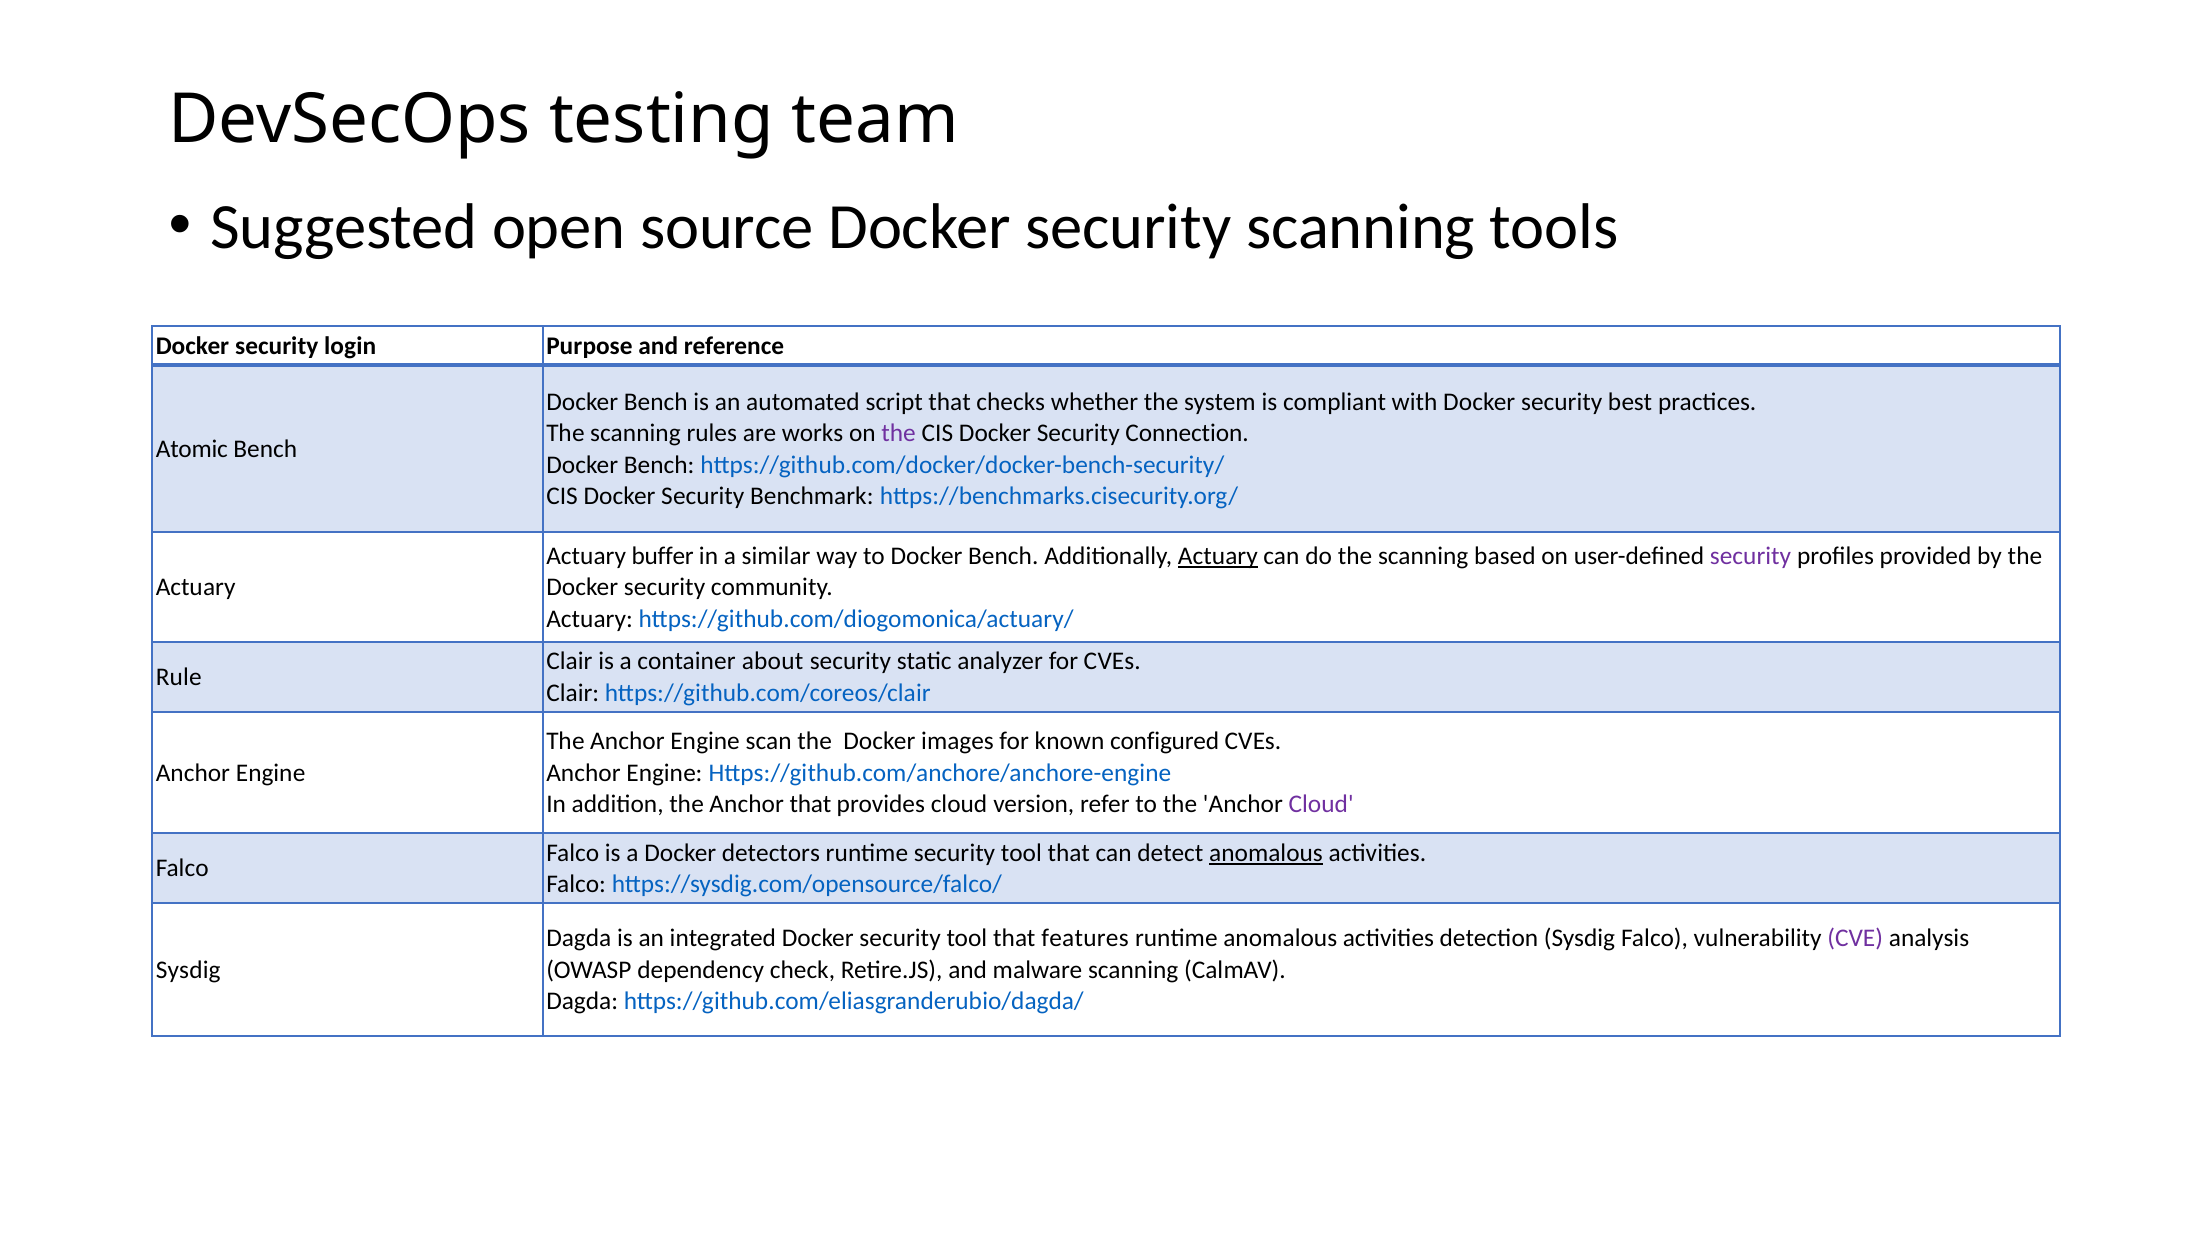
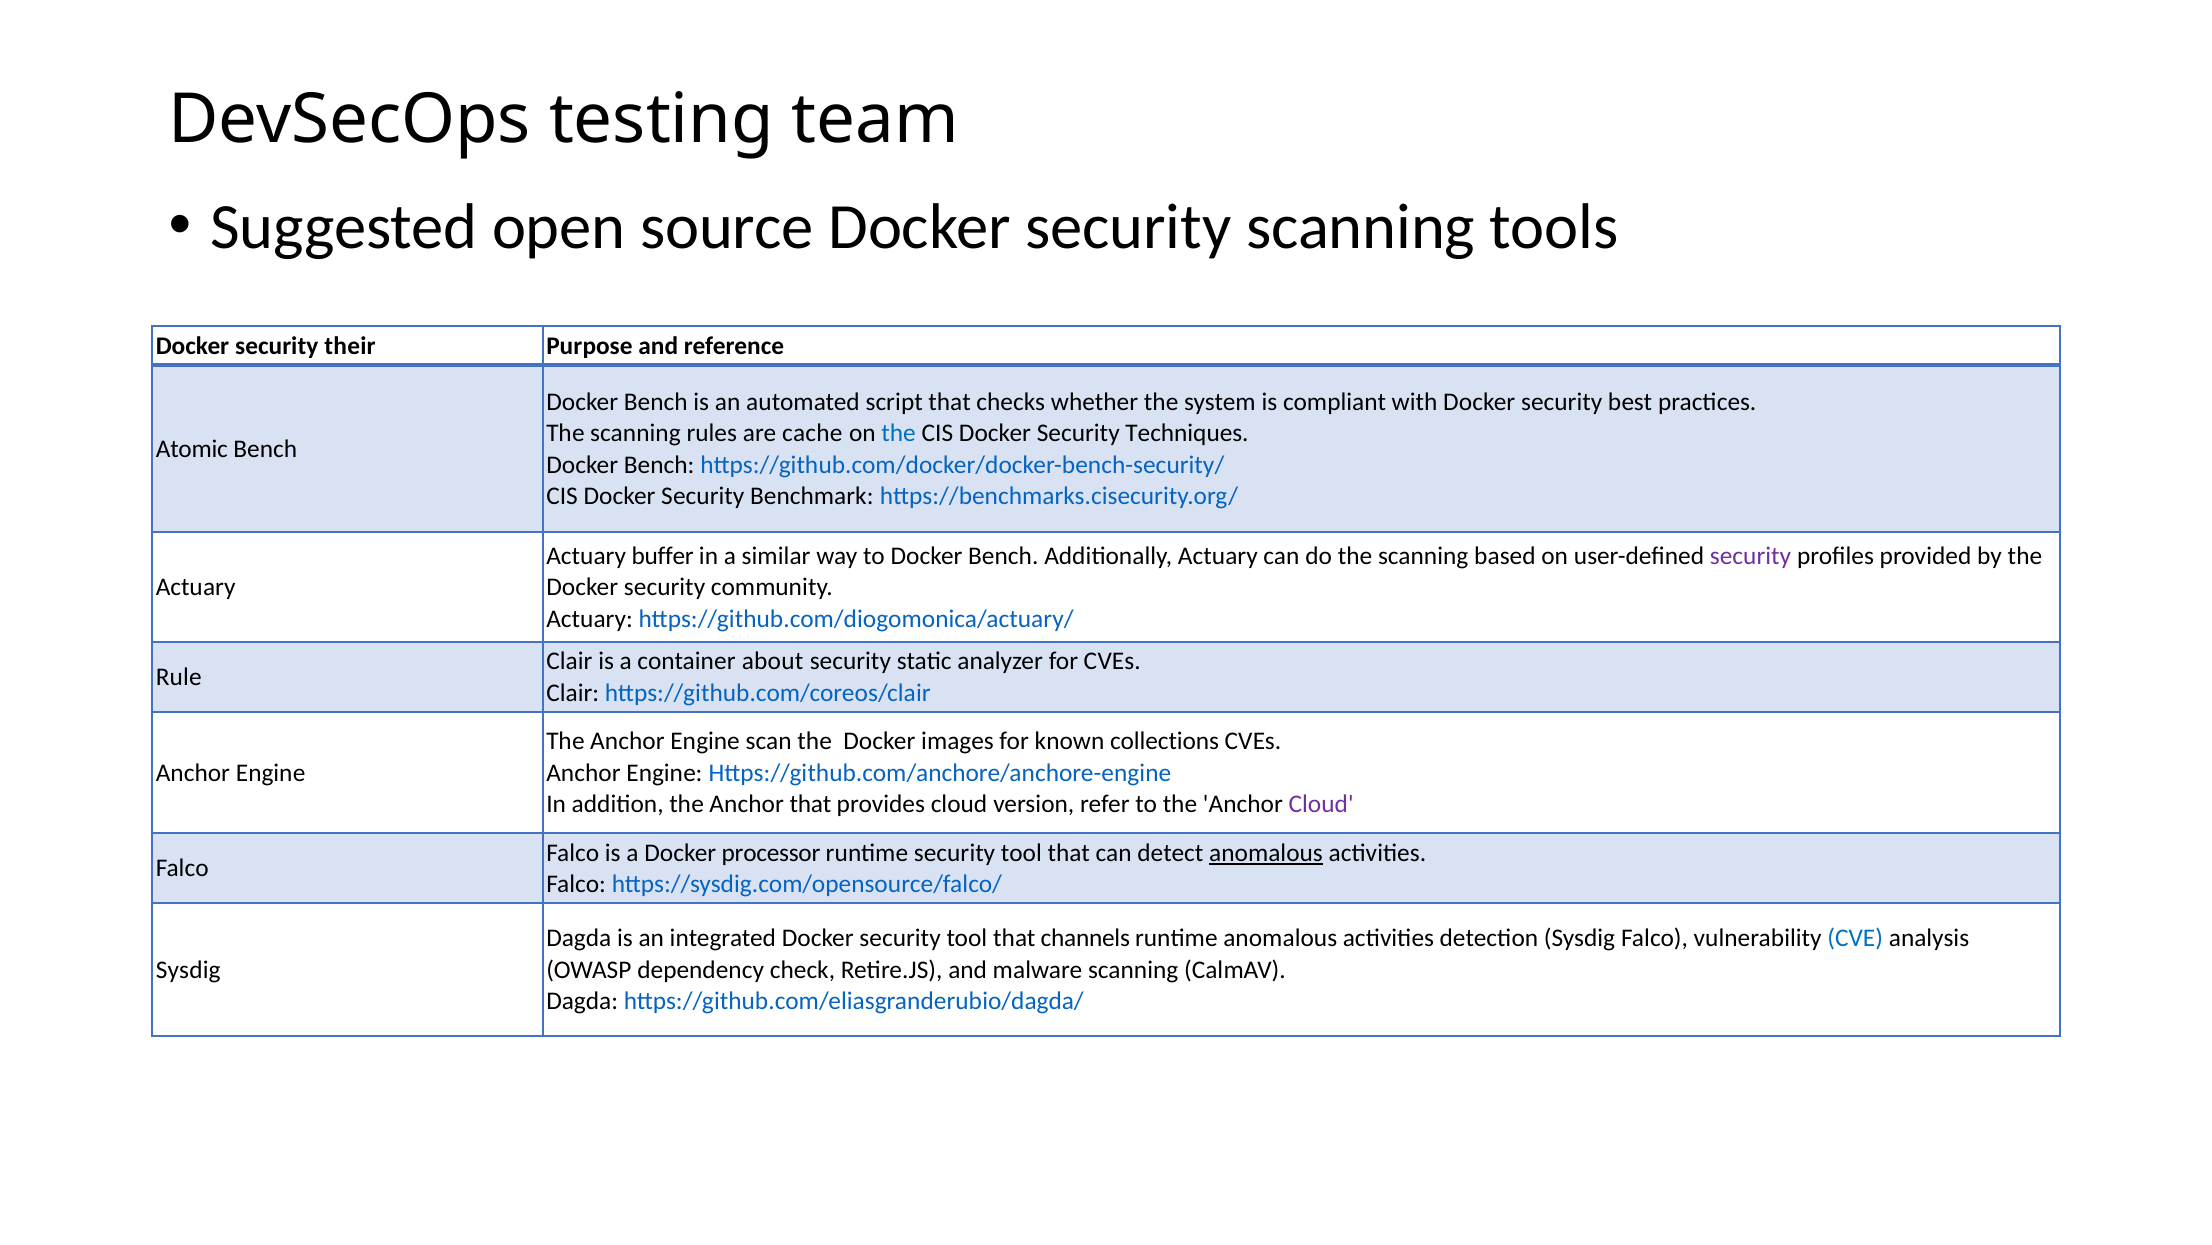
login: login -> their (350, 346)
works: works -> cache (812, 433)
the colour: purple -> blue (899, 433)
Connection: Connection -> Techniques (1187, 433)
Actuary underline: present -> none (1218, 556)
configured: configured -> collections (1165, 741)
detectors: detectors -> processor (771, 852)
features: features -> channels (1085, 938)
CVE colour: purple -> blue (1855, 938)
